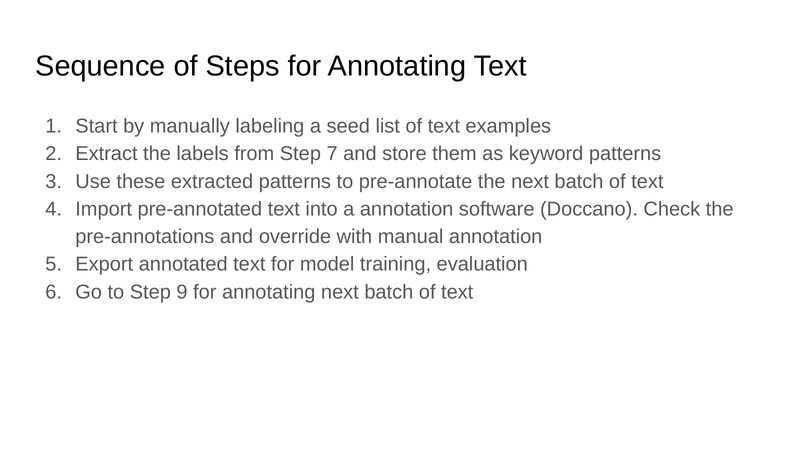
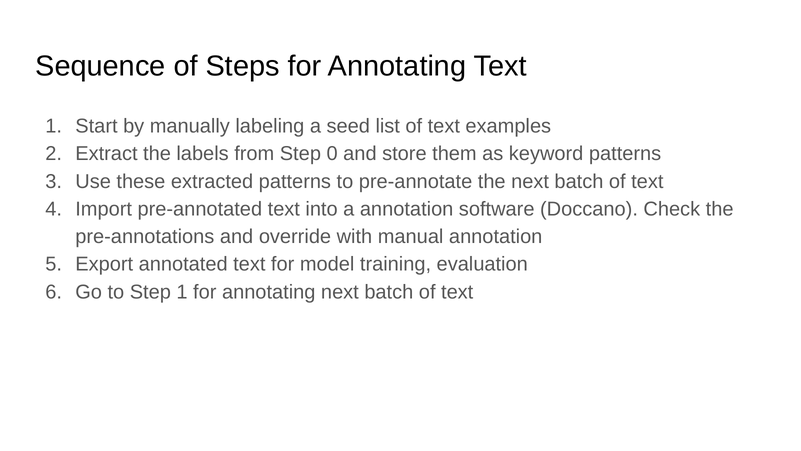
7: 7 -> 0 (332, 154)
Step 9: 9 -> 1 (182, 292)
